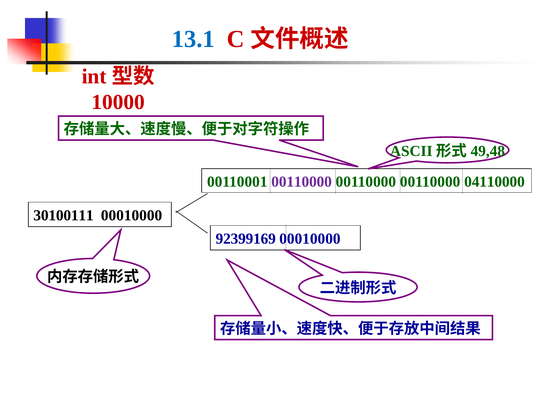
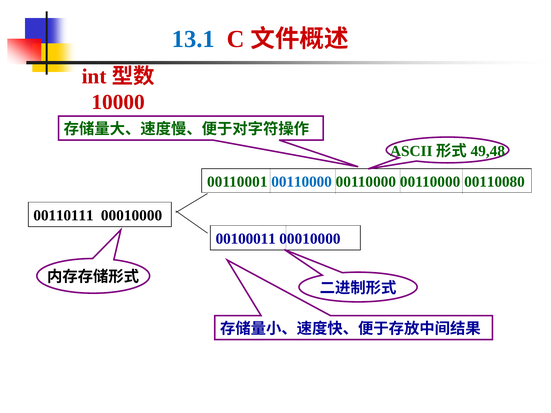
00110000 colour: purple -> blue (302, 182)
04110000: 04110000 -> 00110080 (494, 182)
30100111: 30100111 -> 00110111 (64, 216)
92399169: 92399169 -> 00100011 (246, 239)
